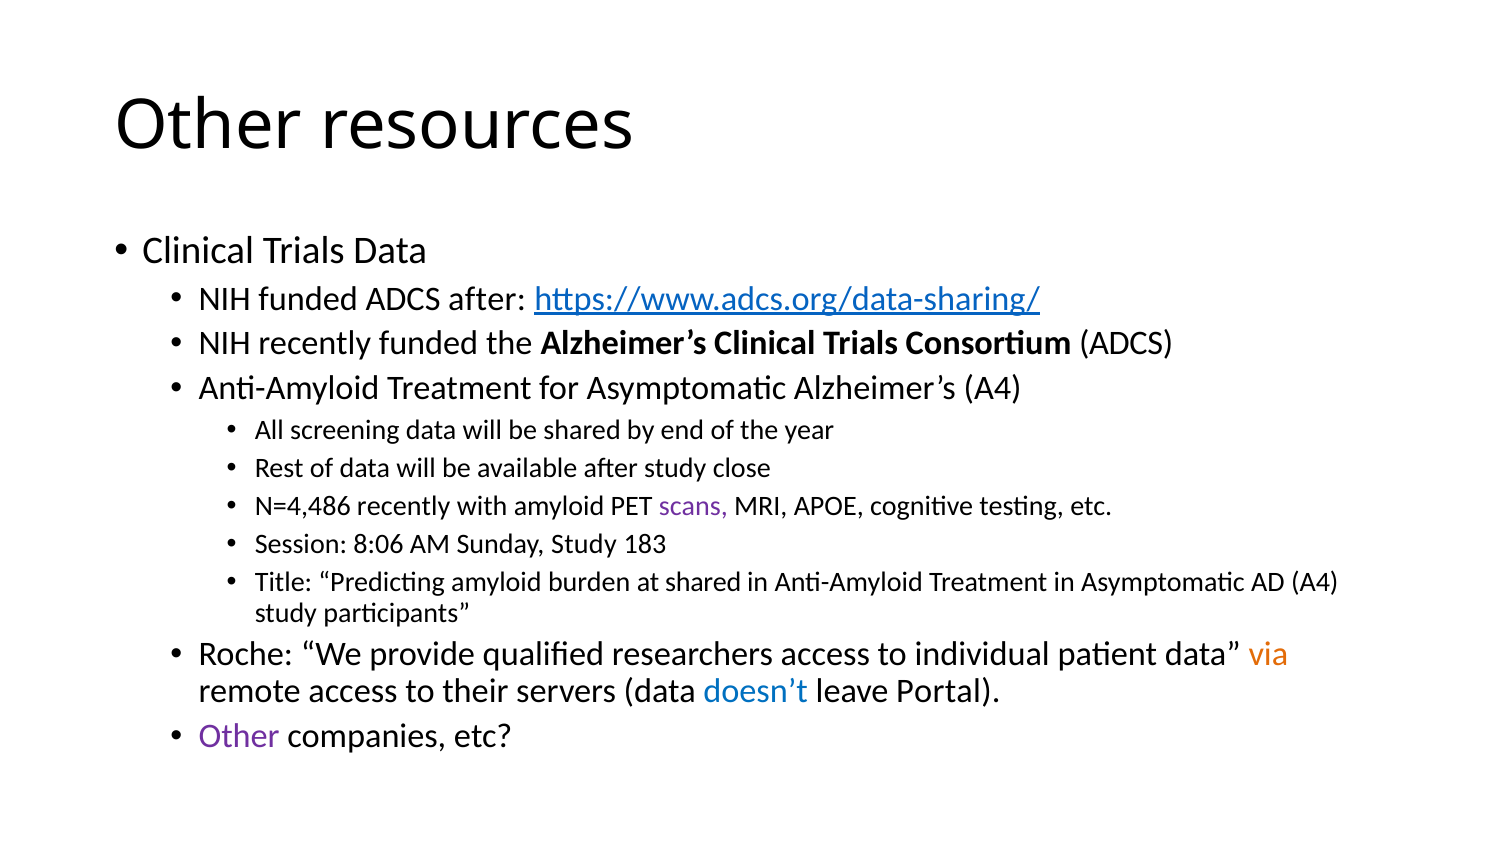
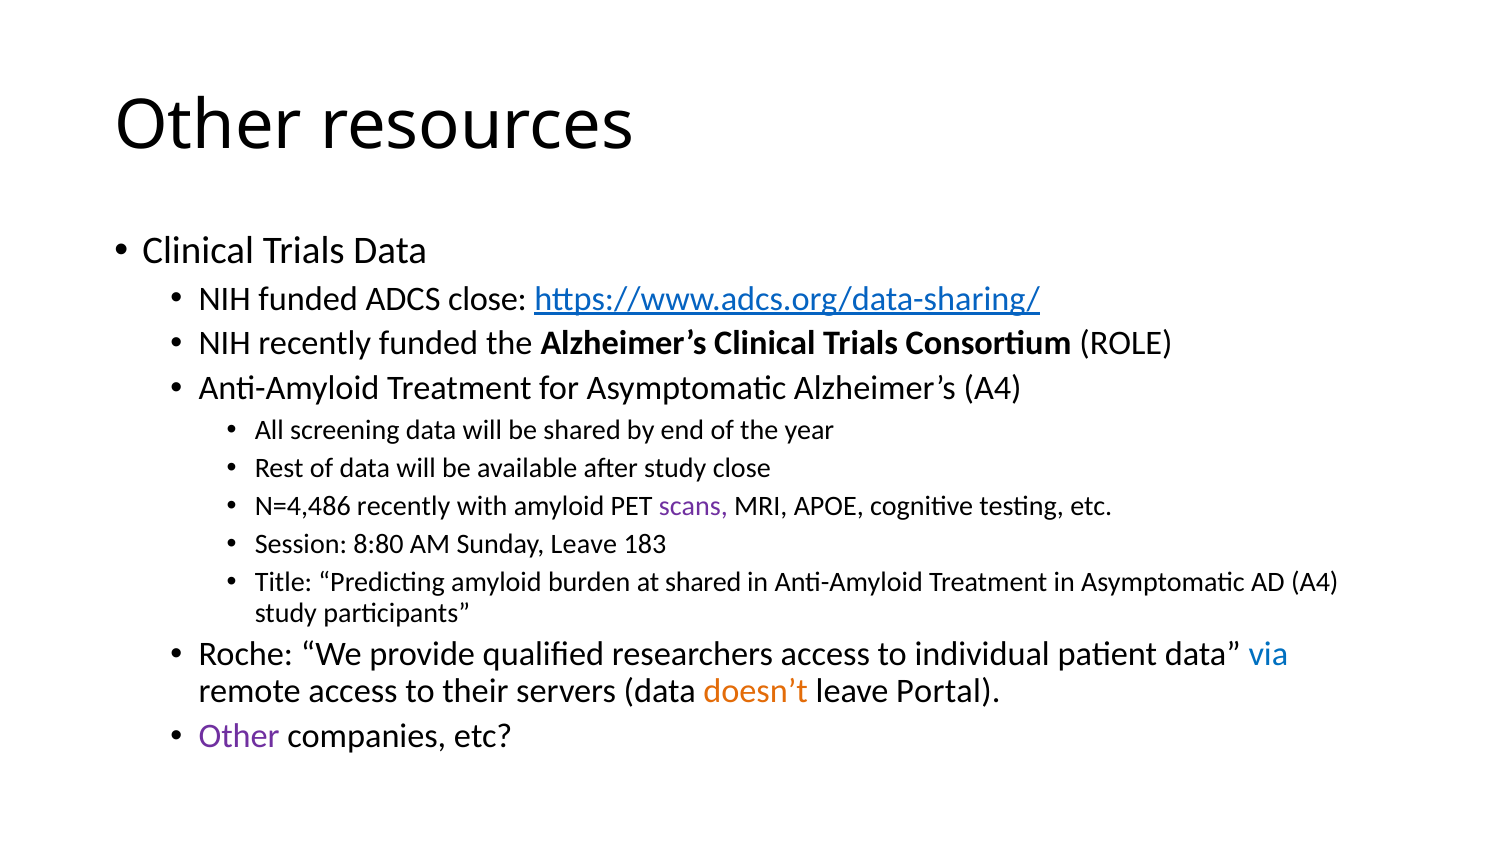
ADCS after: after -> close (487, 299)
Consortium ADCS: ADCS -> ROLE (1126, 344)
8:06: 8:06 -> 8:80 (379, 545)
Sunday Study: Study -> Leave (584, 545)
via colour: orange -> blue (1268, 655)
doesn’t colour: blue -> orange (756, 692)
